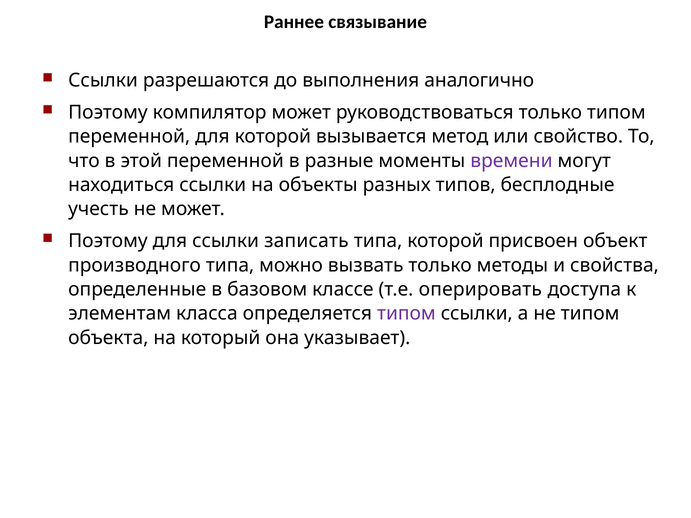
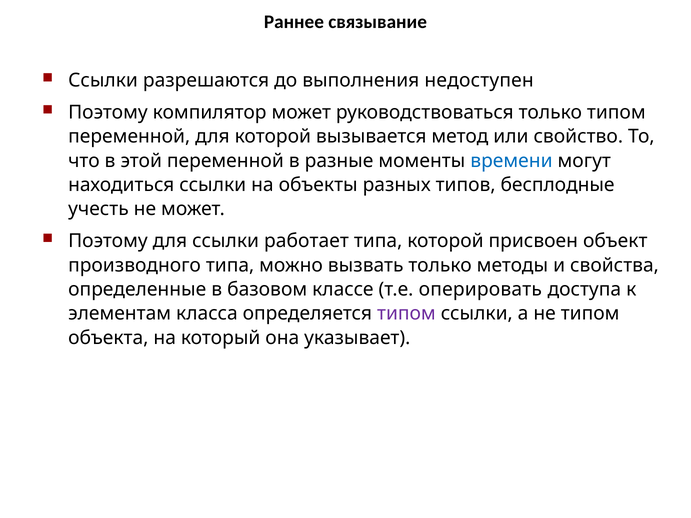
аналогично: аналогично -> недоступен (479, 81)
времени colour: purple -> blue (511, 161)
записать: записать -> работает (306, 241)
